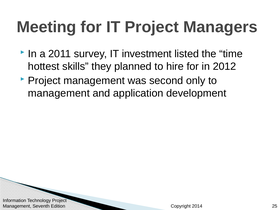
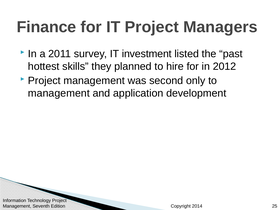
Meeting: Meeting -> Finance (46, 27)
time: time -> past (231, 54)
